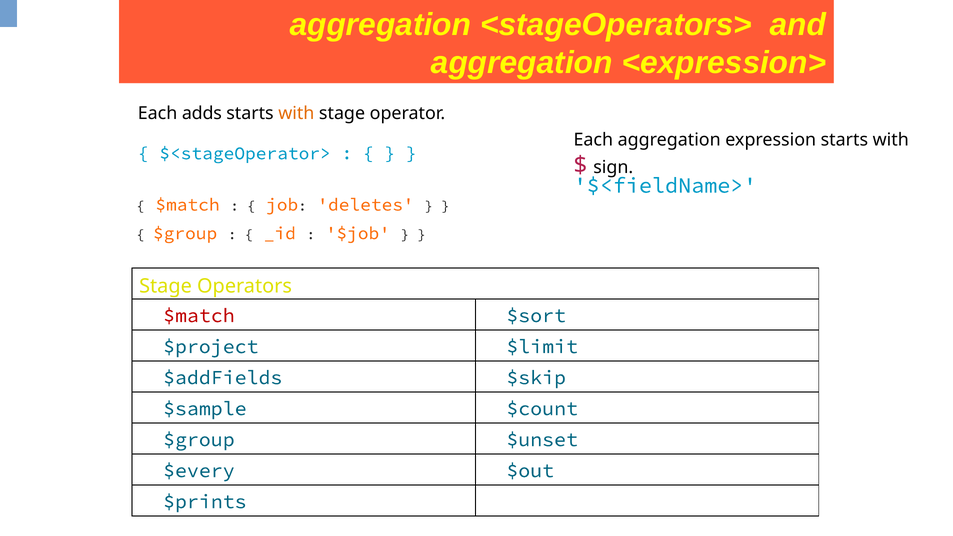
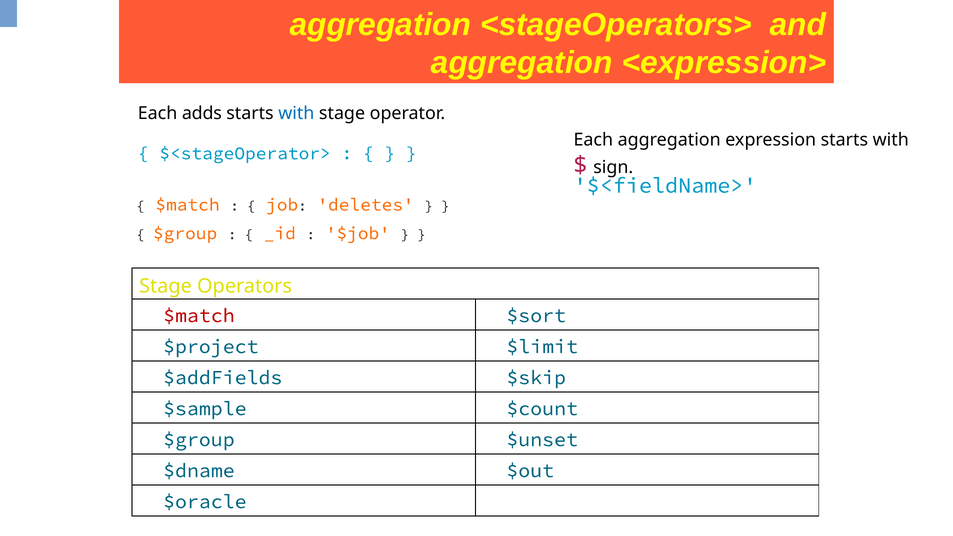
with colour: orange -> blue (296, 114)
$every: $every -> $dname (199, 471)
$prints: $prints -> $oracle (205, 502)
